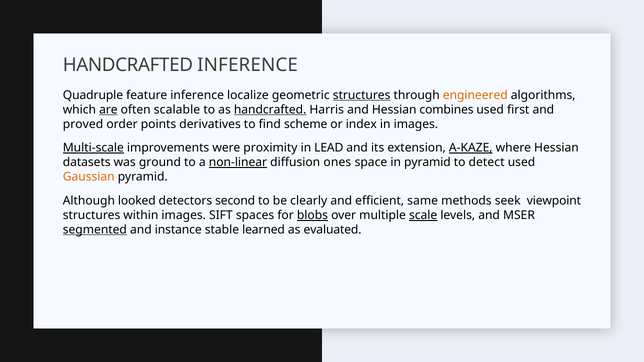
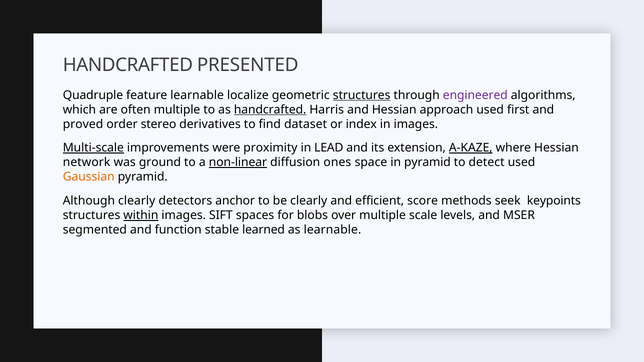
HANDCRAFTED INFERENCE: INFERENCE -> PRESENTED (248, 65)
feature inference: inference -> learnable (197, 95)
engineered colour: orange -> purple (475, 95)
are underline: present -> none (108, 110)
often scalable: scalable -> multiple (177, 110)
combines: combines -> approach (446, 110)
points: points -> stereo (159, 124)
scheme: scheme -> dataset (306, 124)
datasets: datasets -> network (87, 162)
Although looked: looked -> clearly (137, 201)
second: second -> anchor (235, 201)
same: same -> score (423, 201)
viewpoint: viewpoint -> keypoints (554, 201)
within underline: none -> present (141, 215)
blobs underline: present -> none (312, 215)
scale underline: present -> none (423, 215)
segmented underline: present -> none (95, 230)
instance: instance -> function (178, 230)
as evaluated: evaluated -> learnable (332, 230)
